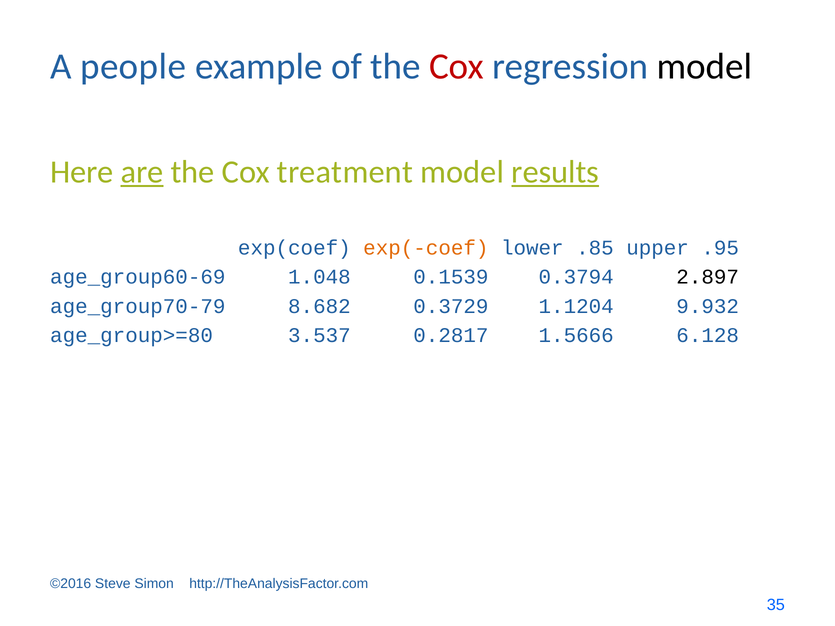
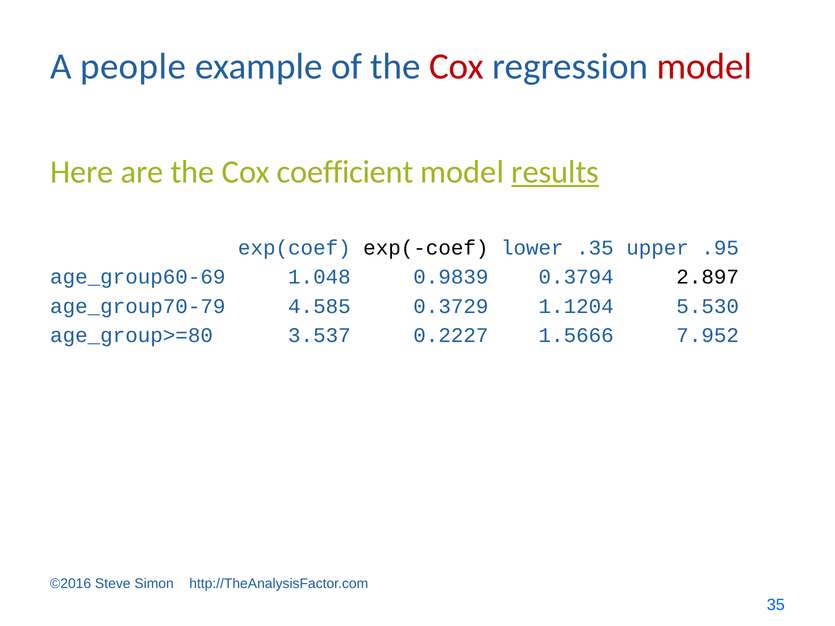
model colour: black -> red (704, 67)
are underline: present -> none (142, 172)
treatment: treatment -> coefficient (345, 172)
exp(-coef colour: orange -> black (426, 248)
.85: .85 -> .35 (595, 248)
0.1539: 0.1539 -> 0.9839 (451, 277)
8.682: 8.682 -> 4.585 (319, 306)
9.932: 9.932 -> 5.530 (708, 306)
0.2817: 0.2817 -> 0.2227 (451, 335)
6.128: 6.128 -> 7.952 (708, 335)
